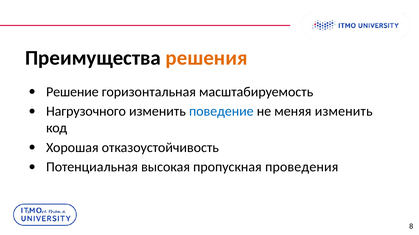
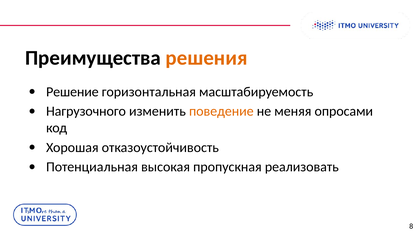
поведение colour: blue -> orange (221, 112)
меняя изменить: изменить -> опросами (344, 112)
проведения: проведения -> реализовать (302, 168)
